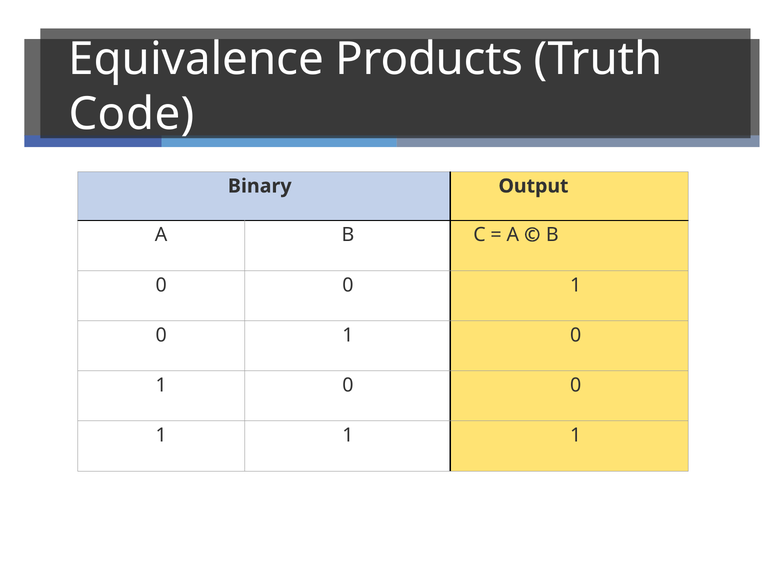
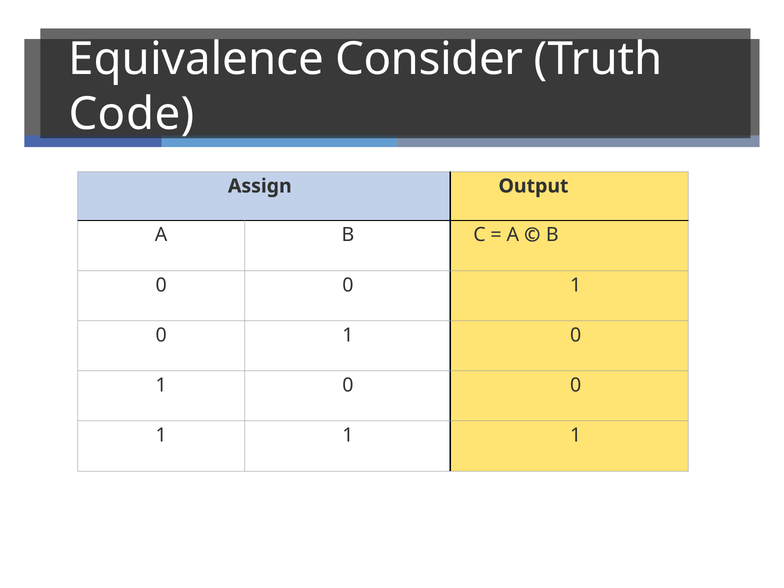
Products: Products -> Consider (429, 59)
Binary: Binary -> Assign (260, 186)
